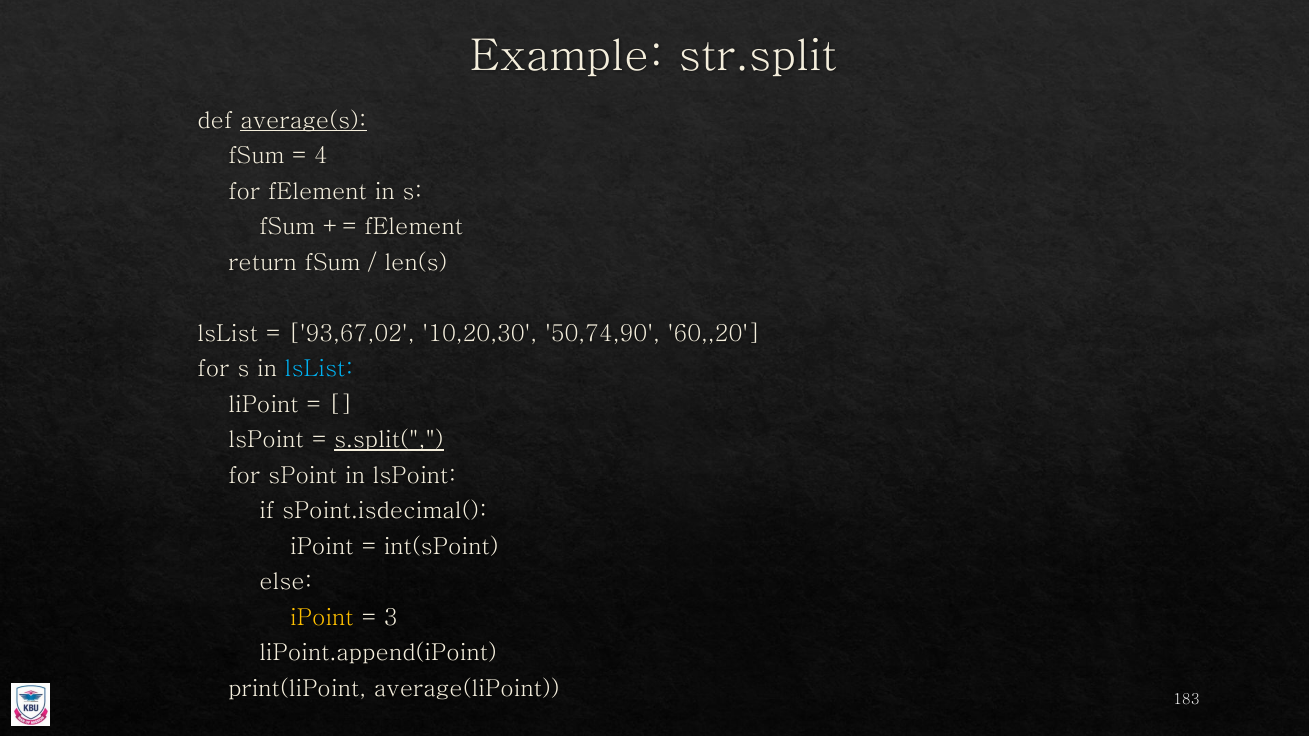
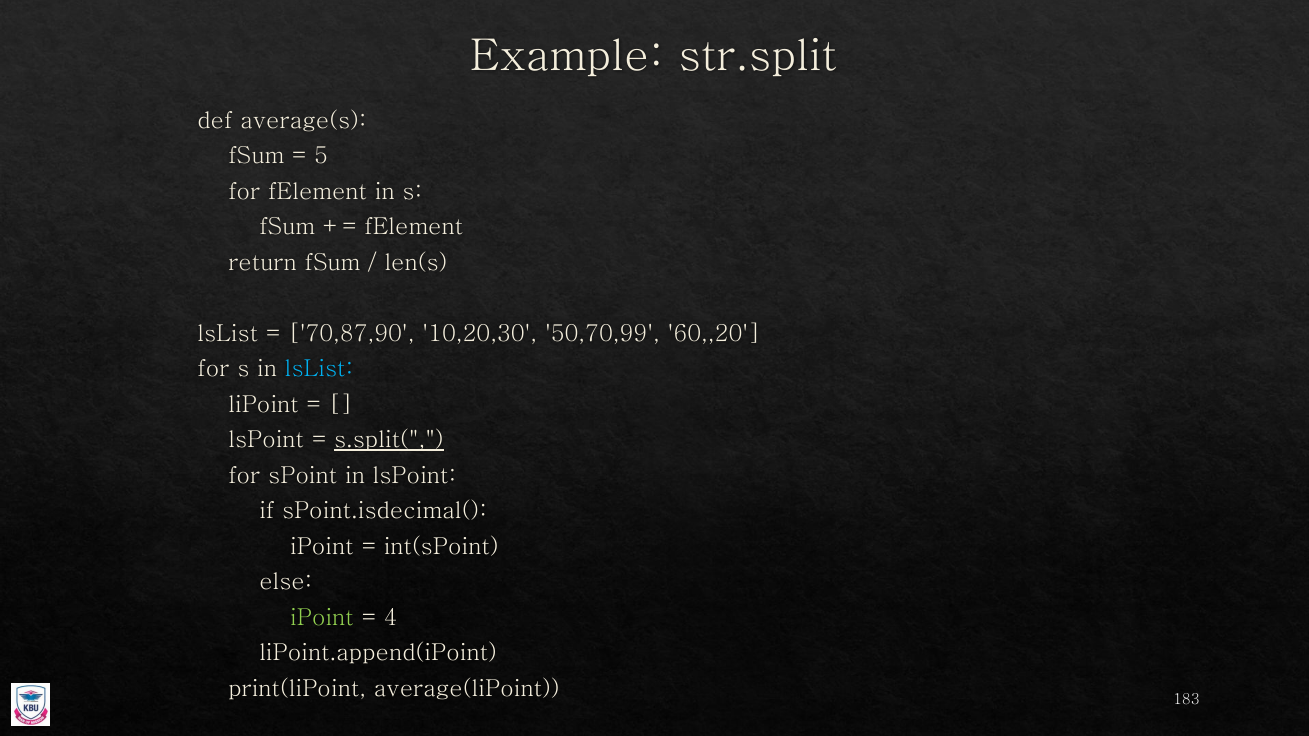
average(s underline: present -> none (303, 120)
4: 4 -> 5 (321, 156)
93,67,02: 93,67,02 -> 70,87,90 (351, 334)
50,74,90: 50,74,90 -> 50,70,99 (602, 334)
iPoint colour: yellow -> light green (322, 618)
3: 3 -> 4 (391, 618)
